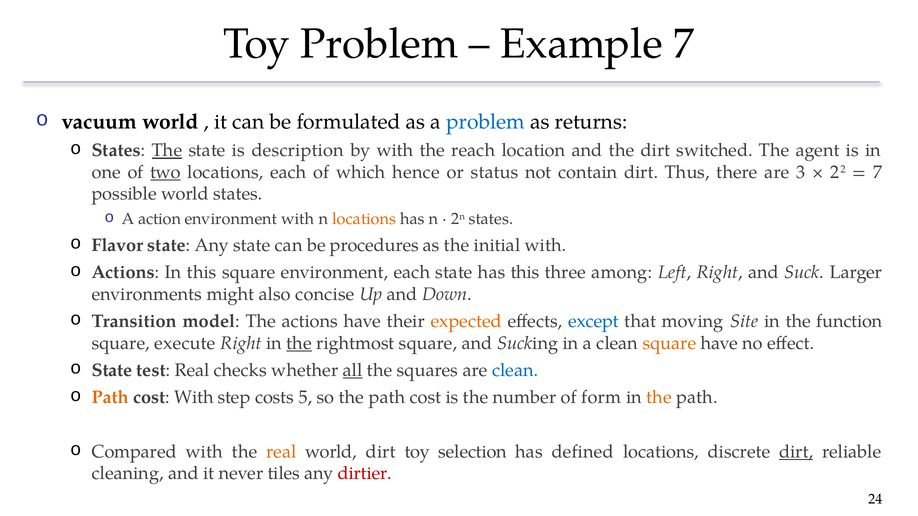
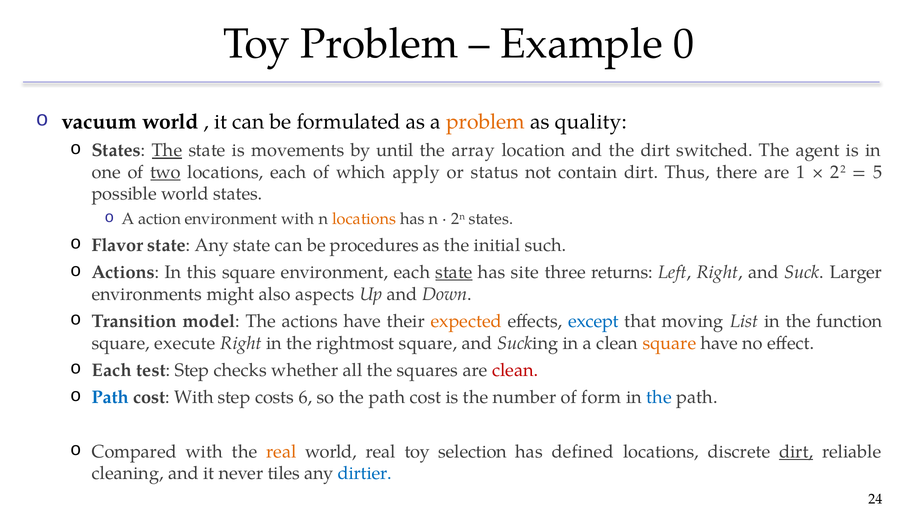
Example 7: 7 -> 0 (684, 44)
problem colour: blue -> orange (486, 122)
returns: returns -> quality (591, 122)
description: description -> movements (298, 151)
by with: with -> until (395, 151)
reach: reach -> array (473, 151)
hence: hence -> apply (416, 172)
3: 3 -> 1 (801, 172)
7: 7 -> 5 (878, 172)
initial with: with -> such (546, 245)
state underline: none -> present (454, 273)
has this: this -> site (525, 273)
among: among -> returns (622, 273)
concise: concise -> aspects (325, 294)
Site: Site -> List (744, 322)
the underline: present -> none (299, 343)
State: State -> Each (112, 370)
test Real: Real -> Step (192, 370)
all underline: present -> none (353, 370)
clean colour: blue -> red (515, 370)
Path colour: orange -> blue (110, 398)
5: 5 -> 6 (305, 398)
the colour: orange -> blue (659, 398)
world dirt: dirt -> real (381, 452)
dirtier colour: red -> blue (365, 474)
